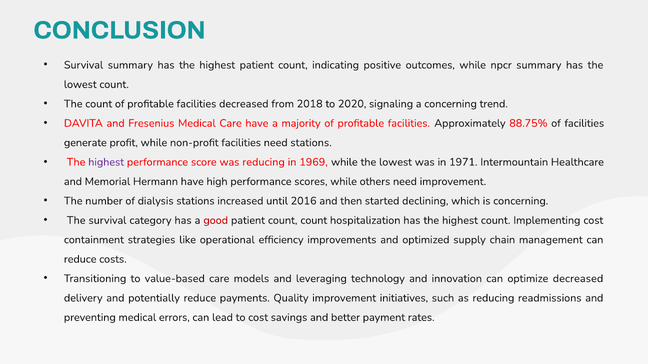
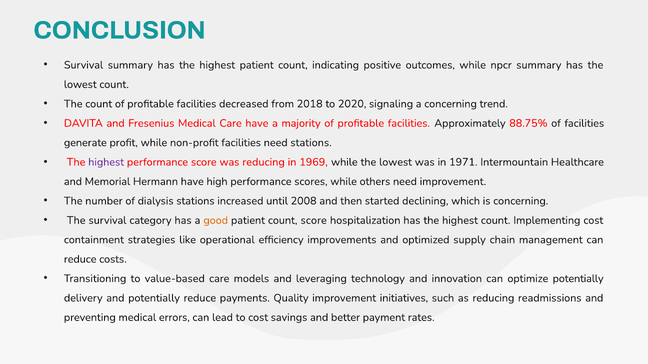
2016: 2016 -> 2008 (304, 201)
good colour: red -> orange (216, 221)
count count: count -> score (314, 221)
optimize decreased: decreased -> potentially (578, 279)
